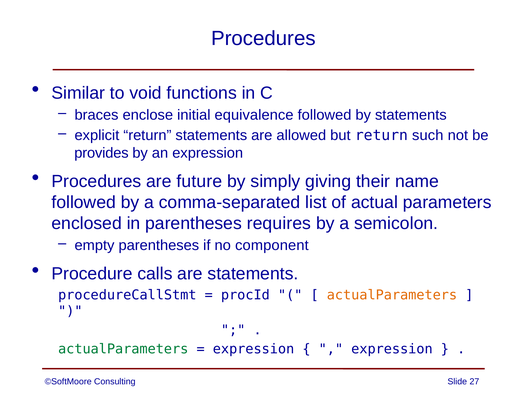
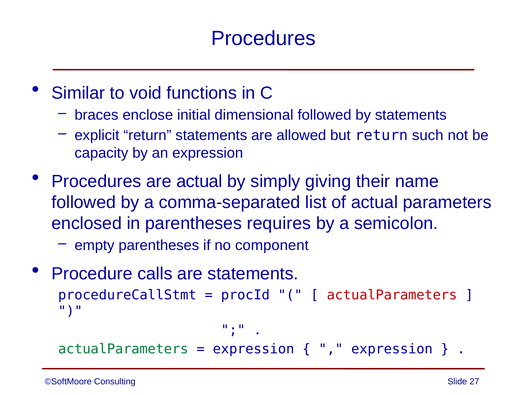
equivalence: equivalence -> dimensional (254, 115)
provides: provides -> capacity (101, 153)
are future: future -> actual (199, 181)
actualParameters colour: orange -> red (392, 295)
